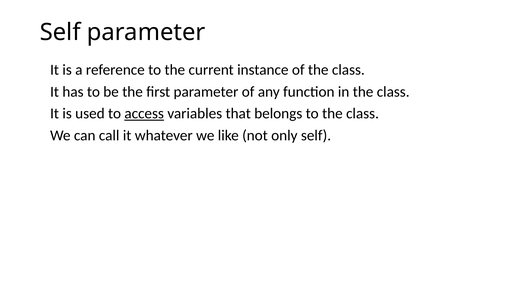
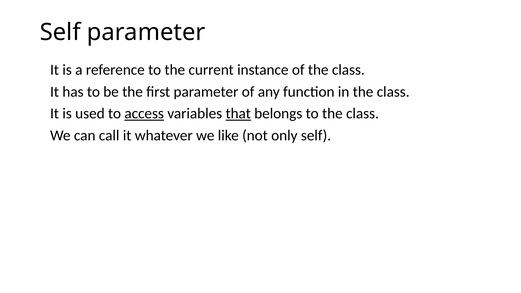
that underline: none -> present (238, 114)
